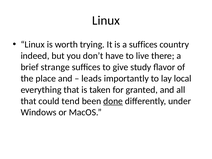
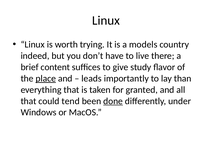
a suffices: suffices -> models (143, 44)
strange: strange -> content (55, 67)
place underline: none -> present (46, 78)
local: local -> than (183, 78)
